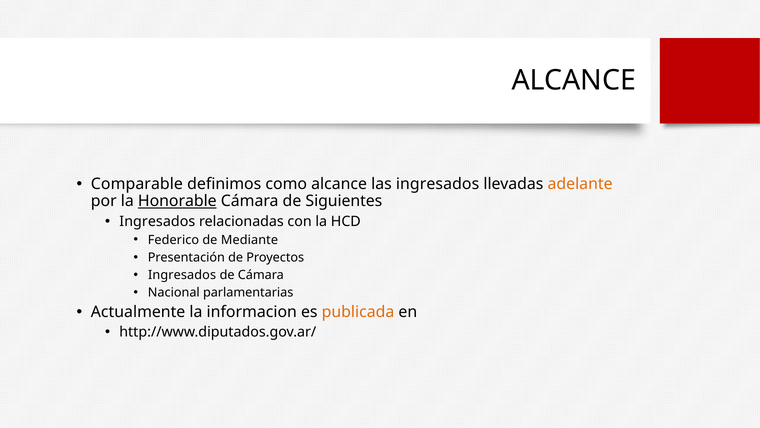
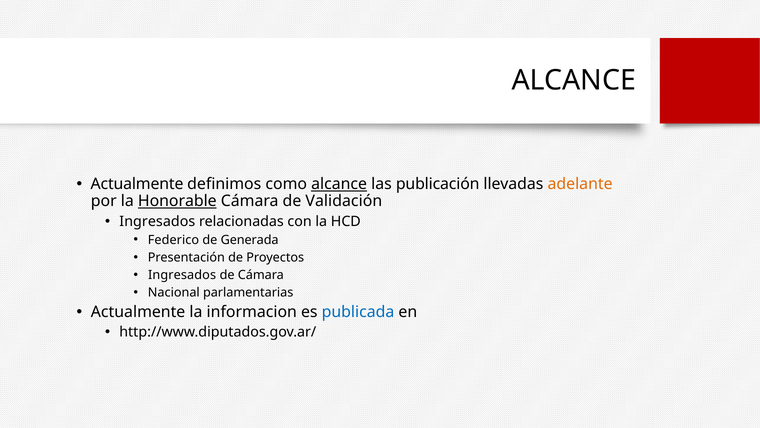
Comparable: Comparable -> Actualmente (137, 184)
alcance underline: none -> present (339, 184)
las ingresados: ingresados -> publicación (438, 184)
Siguientes: Siguientes -> Validación (344, 201)
Mediante: Mediante -> Generada (250, 240)
publicada colour: orange -> blue (358, 312)
